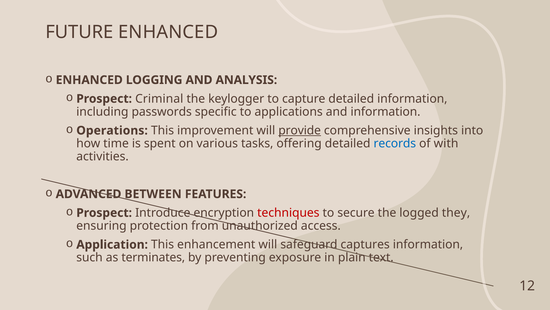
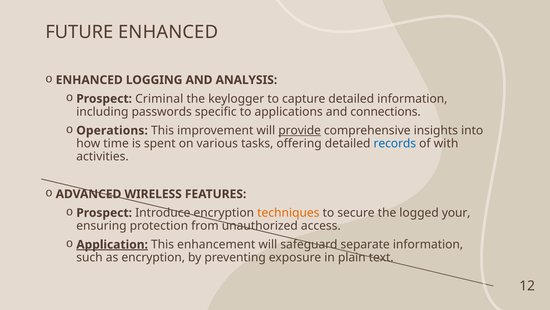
and information: information -> connections (386, 112)
BETWEEN: BETWEEN -> WIRELESS (153, 194)
techniques colour: red -> orange (288, 212)
they: they -> your (456, 212)
Application underline: none -> present (112, 244)
captures: captures -> separate (365, 244)
as terminates: terminates -> encryption (153, 257)
